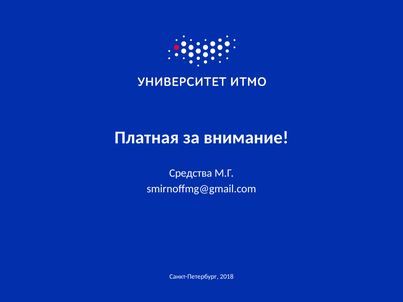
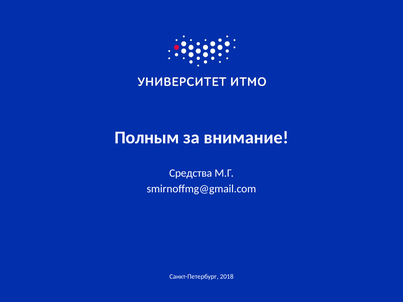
Платная: Платная -> Полным (147, 138)
